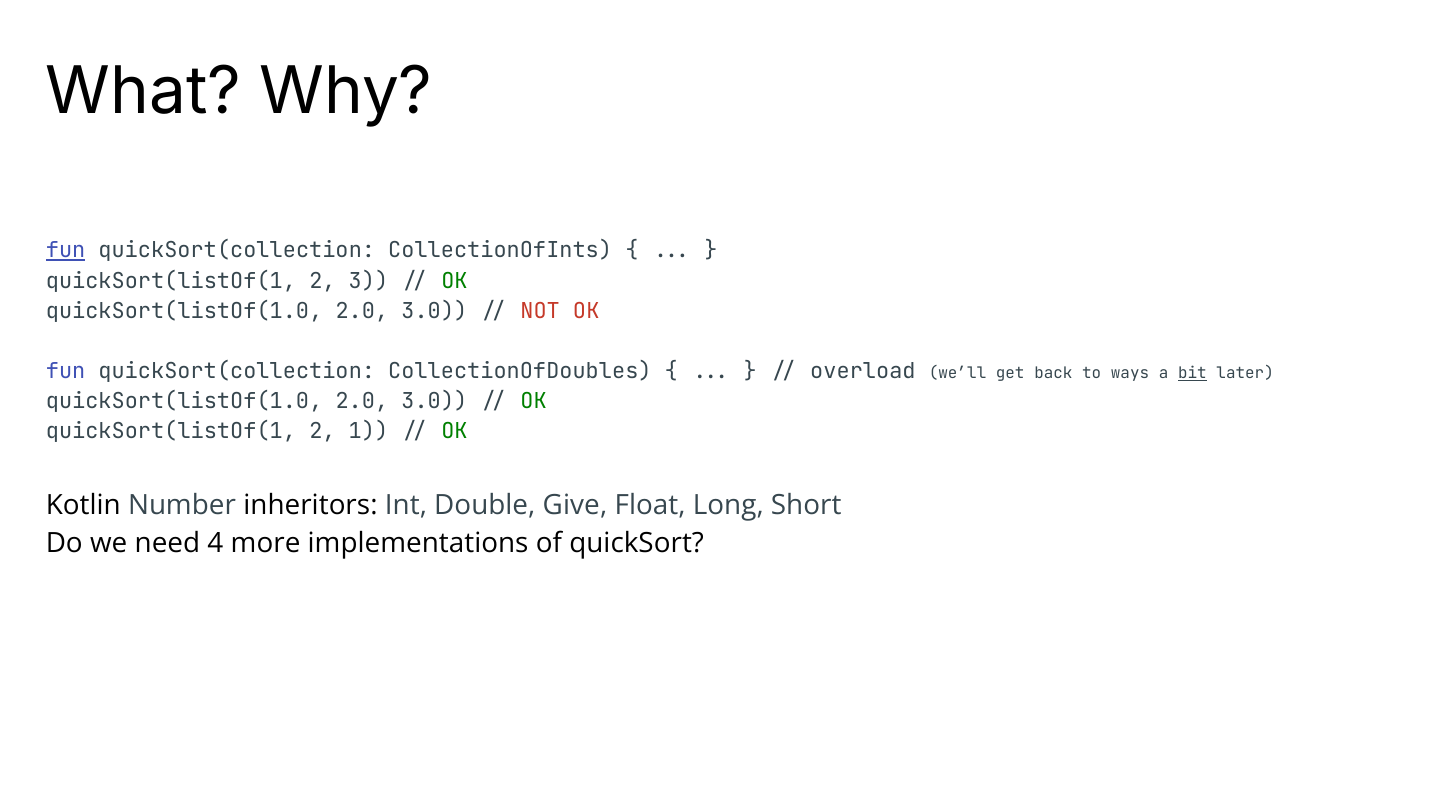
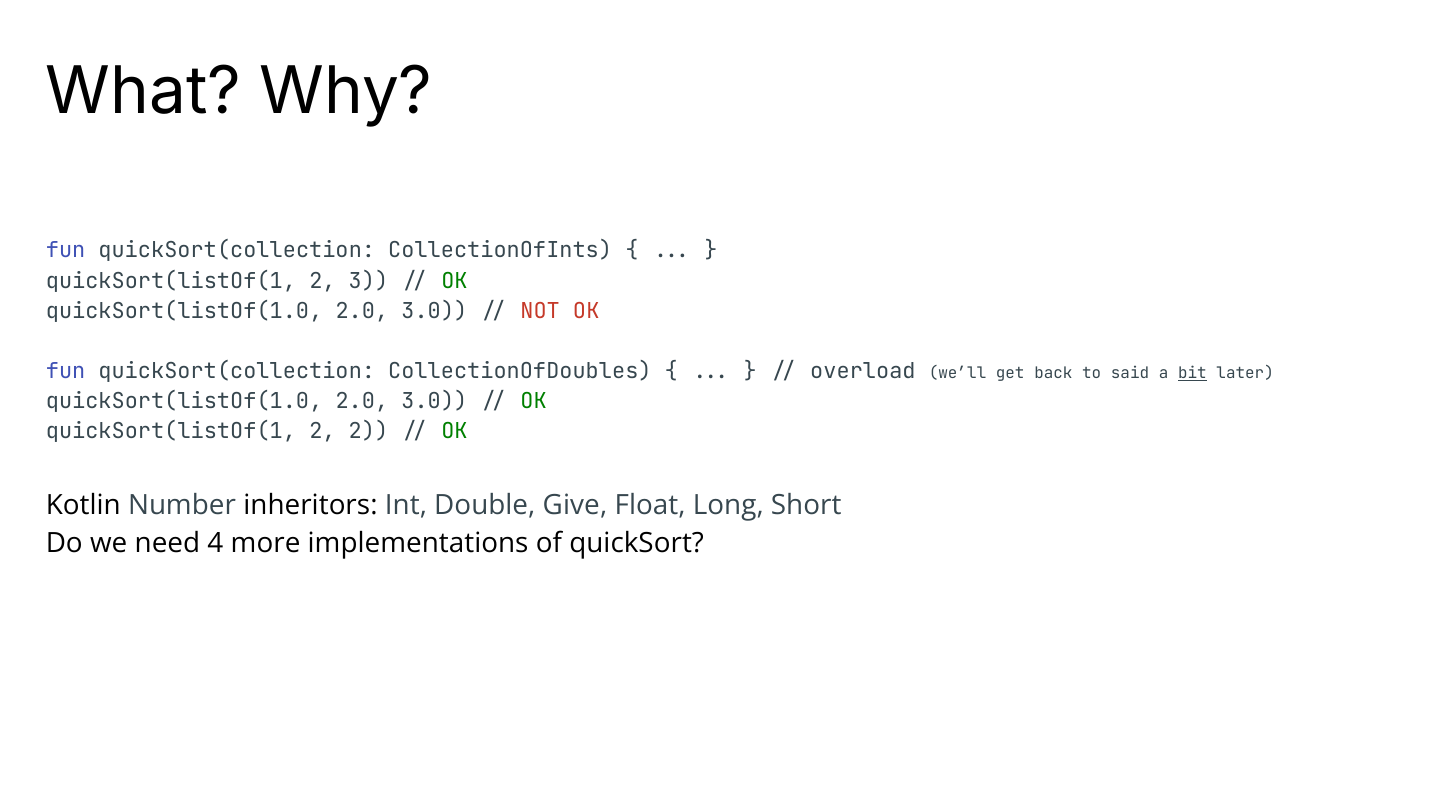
fun underline: present -> none (66, 251)
ways: ways -> said (1130, 373)
2 1: 1 -> 2 (368, 432)
